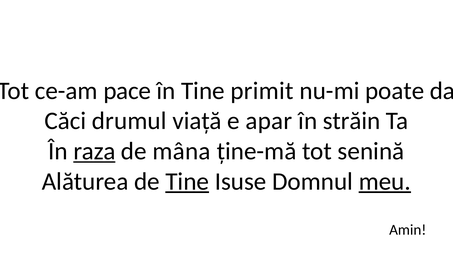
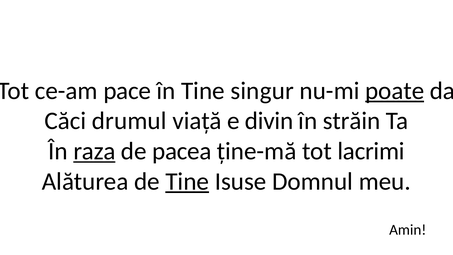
primit: primit -> singur (262, 91)
poate underline: none -> present (395, 91)
apar: apar -> divin (269, 121)
mâna: mâna -> pacea (182, 151)
senină: senină -> lacrimi (371, 151)
meu underline: present -> none (385, 181)
